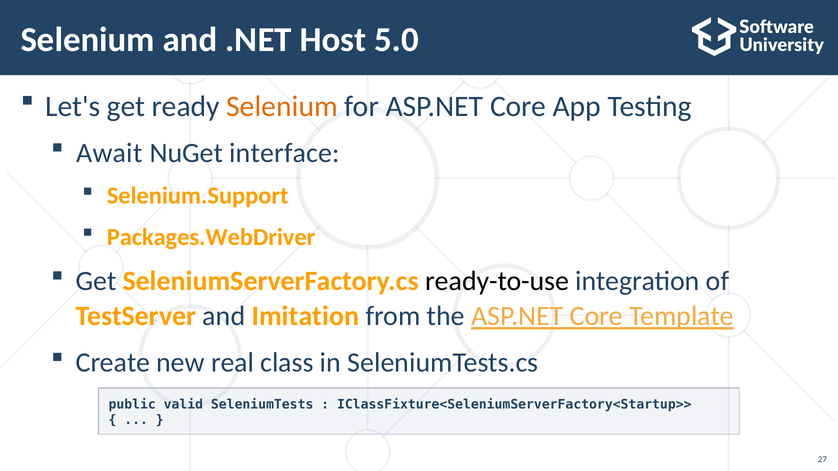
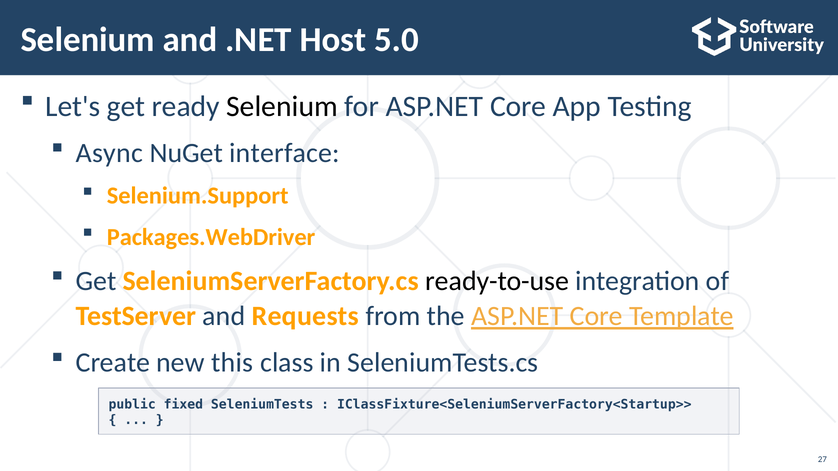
Selenium colour: orange -> black (282, 106)
Await: Await -> Async (109, 153)
Imitation: Imitation -> Requests (305, 316)
real: real -> this (232, 363)
valid: valid -> fixed (183, 405)
